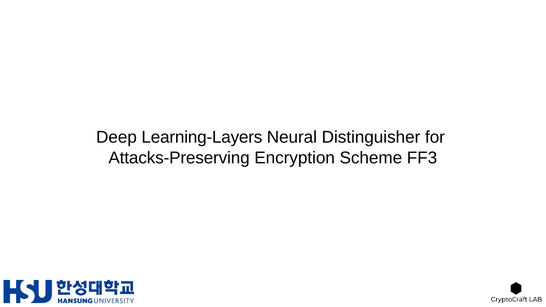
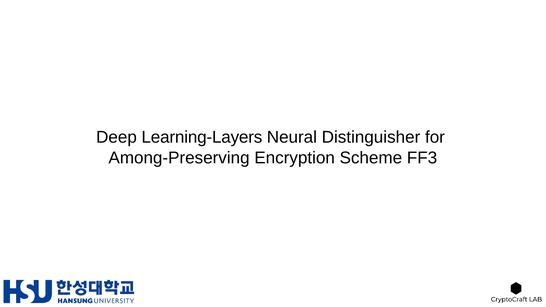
Attacks-Preserving: Attacks-Preserving -> Among-Preserving (179, 158)
